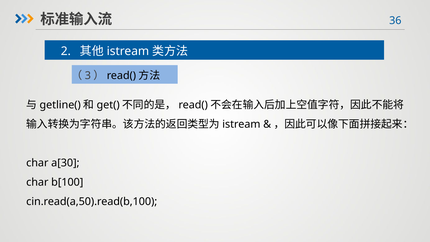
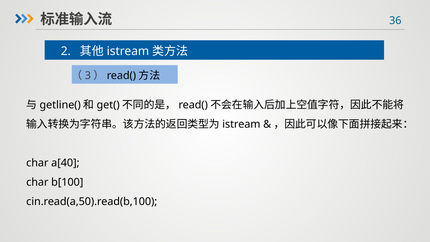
a[30: a[30 -> a[40 (65, 163)
